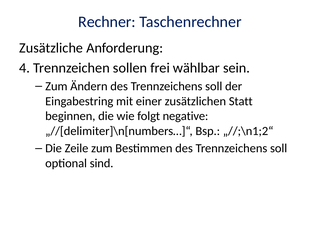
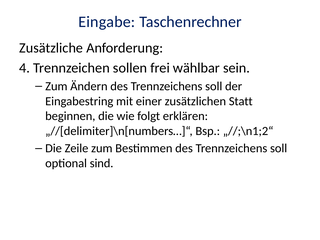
Rechner: Rechner -> Eingabe (107, 22)
negative: negative -> erklären (185, 116)
